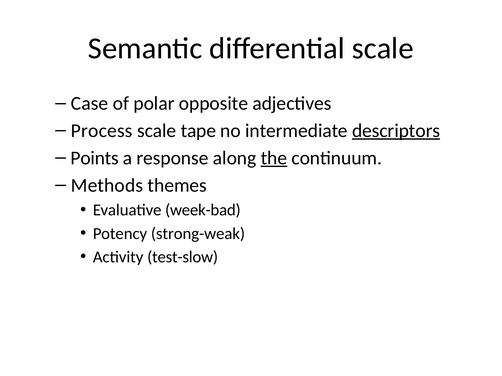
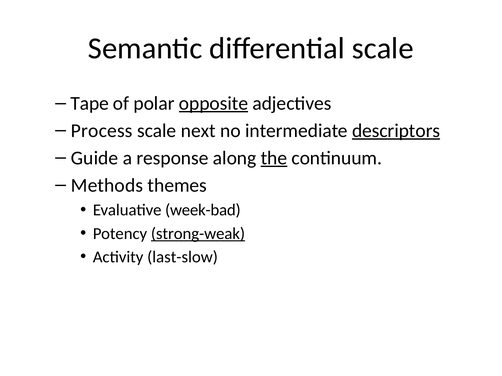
Case: Case -> Tape (90, 103)
opposite underline: none -> present (214, 103)
tape: tape -> next (198, 131)
Points: Points -> Guide (95, 158)
strong-weak underline: none -> present (198, 234)
test-slow: test-slow -> last-slow (183, 257)
